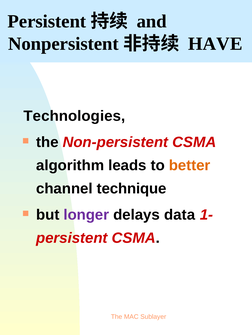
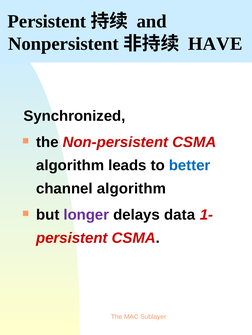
Technologies: Technologies -> Synchronized (74, 116)
better colour: orange -> blue (190, 166)
channel technique: technique -> algorithm (131, 189)
